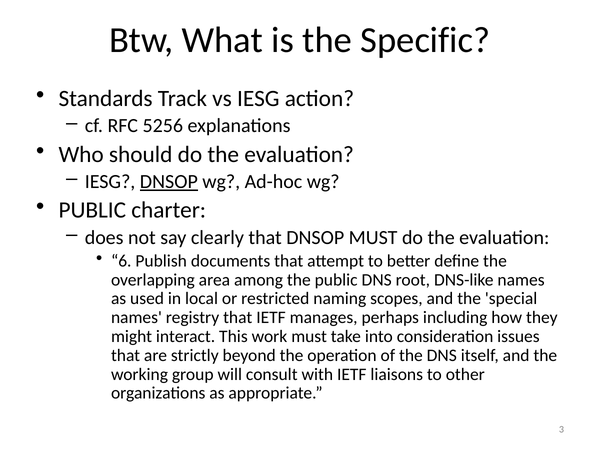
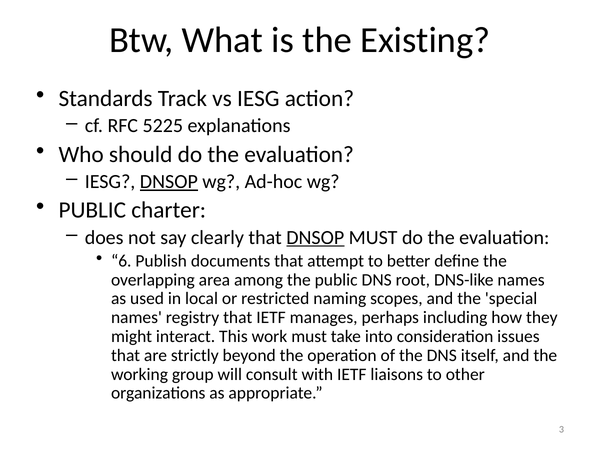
Specific: Specific -> Existing (425, 40)
5256: 5256 -> 5225 (163, 126)
DNSOP underline: none -> present (315, 237)
